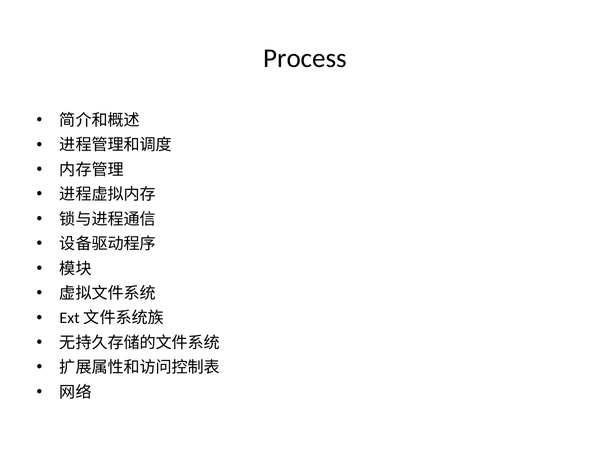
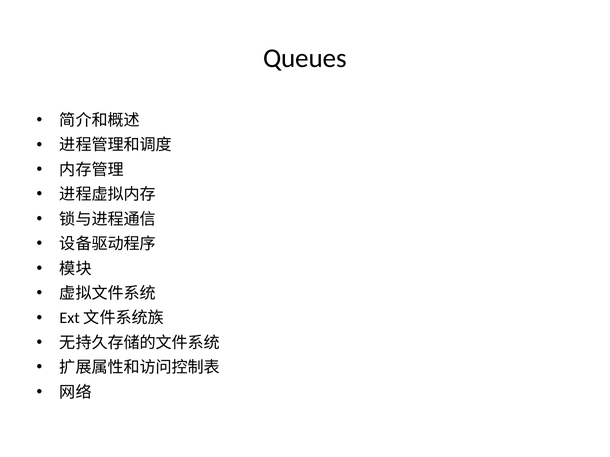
Process: Process -> Queues (305, 58)
